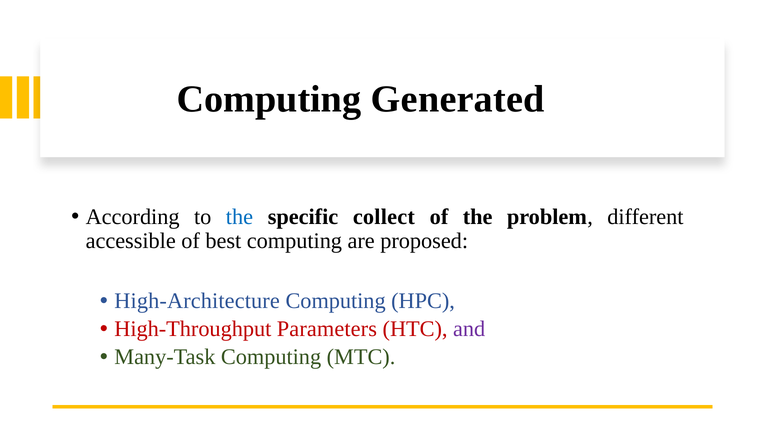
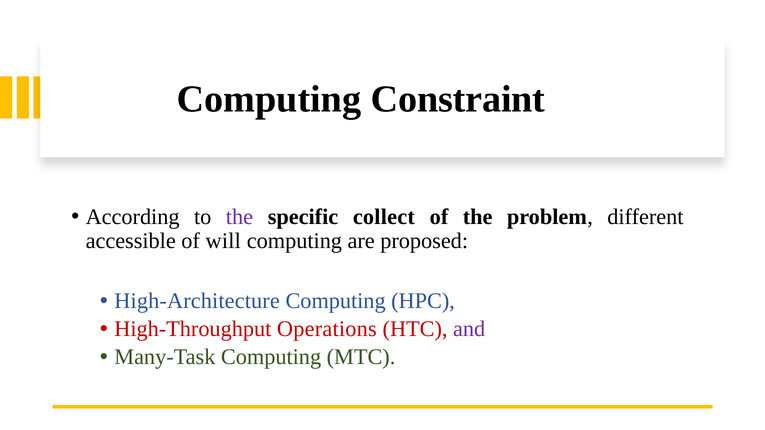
Generated: Generated -> Constraint (458, 99)
the colour: blue -> purple (239, 217)
best: best -> will (223, 241)
Parameters: Parameters -> Operations (327, 329)
